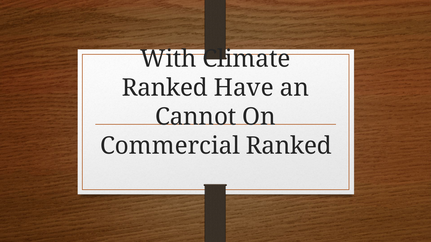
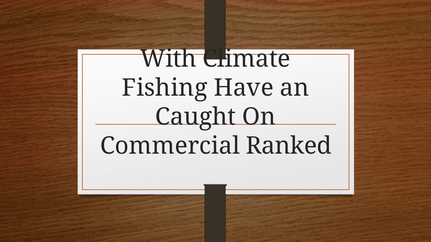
Ranked: Ranked -> Fishing (165, 88)
Cannot: Cannot -> Caught (196, 117)
